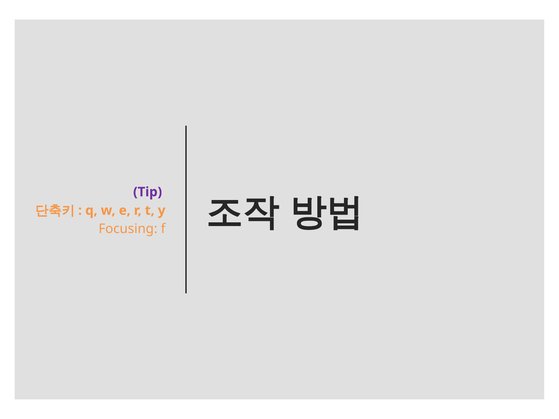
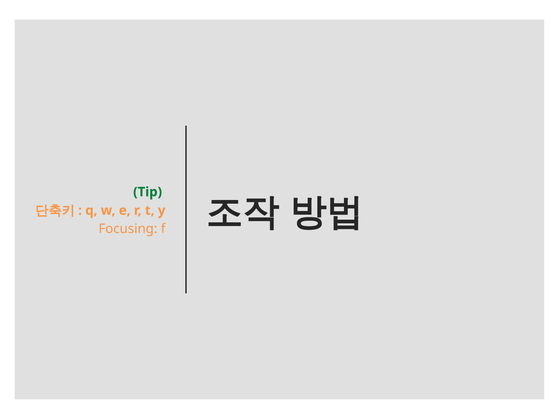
Tip colour: purple -> green (148, 192)
